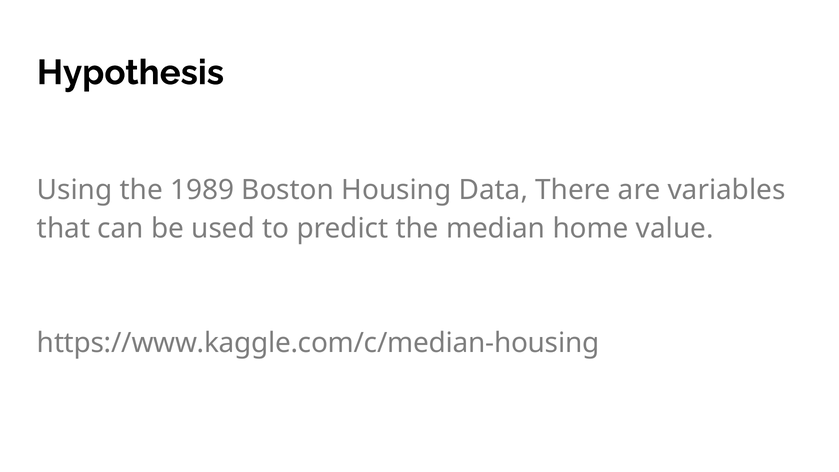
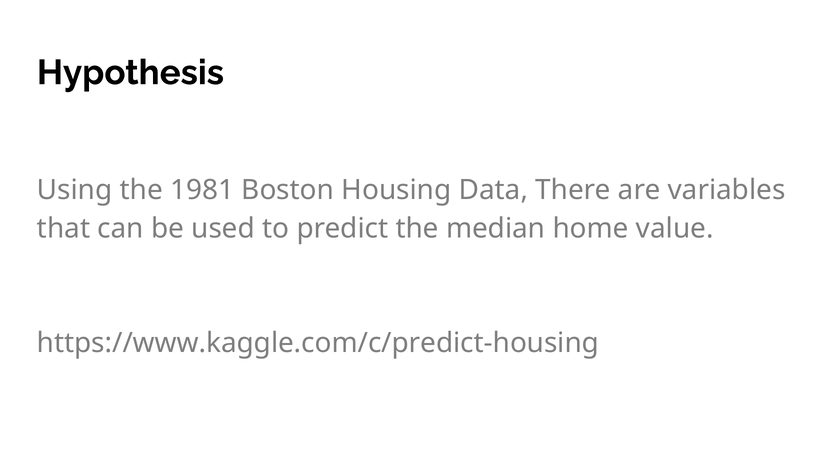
1989: 1989 -> 1981 (202, 190)
https://www.kaggle.com/c/median-housing: https://www.kaggle.com/c/median-housing -> https://www.kaggle.com/c/predict-housing (318, 343)
